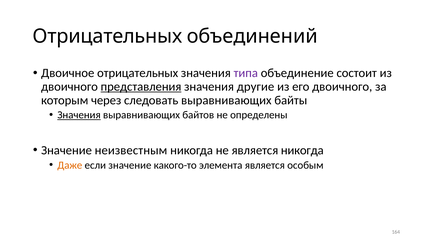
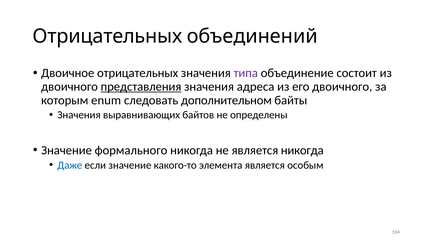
другие: другие -> адреса (256, 87)
через: через -> enum (106, 100)
следовать выравнивающих: выравнивающих -> дополнительном (226, 100)
Значения underline: present -> none (79, 115)
неизвестным: неизвестным -> формального (131, 151)
Даже colour: orange -> blue (70, 166)
